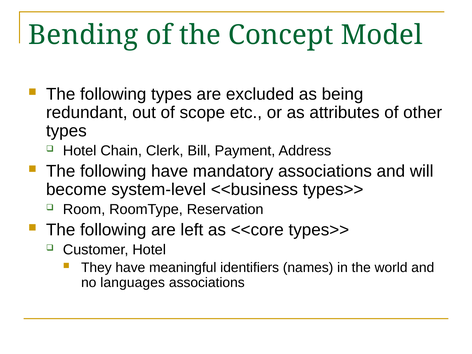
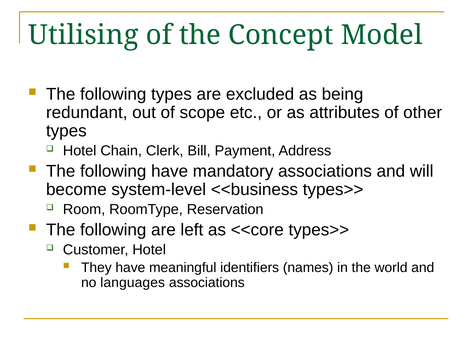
Bending: Bending -> Utilising (83, 35)
